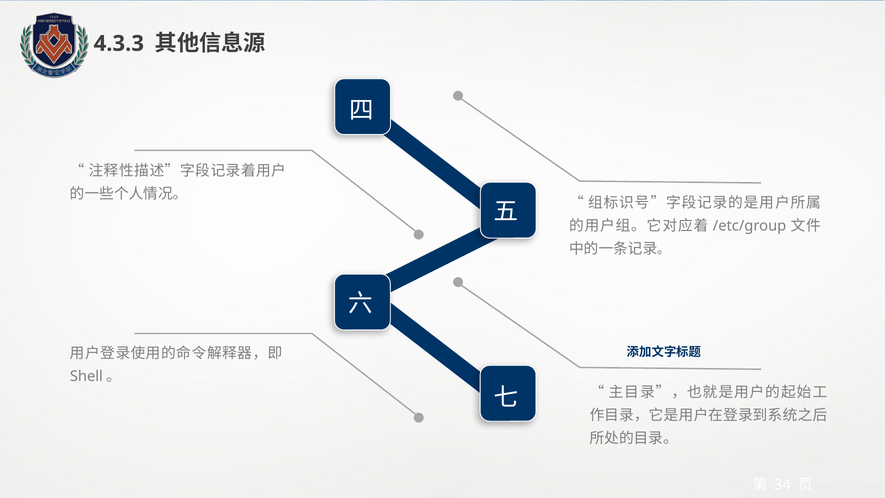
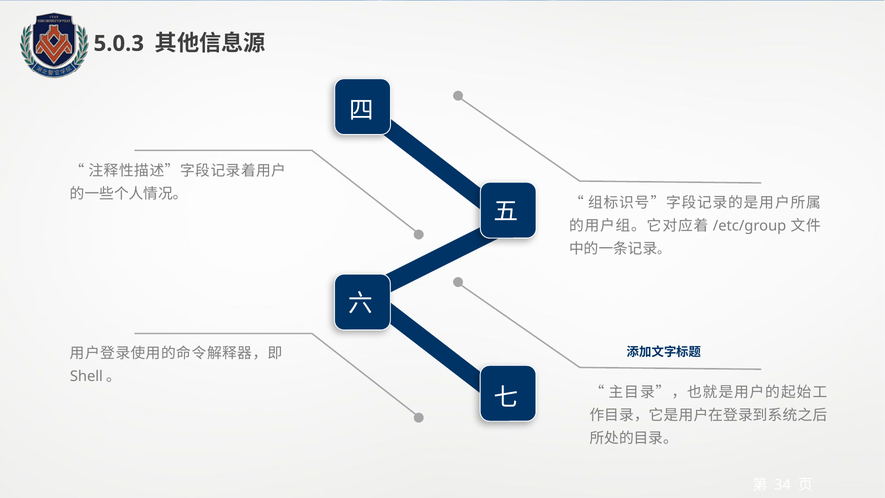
4.3.3: 4.3.3 -> 5.0.3 (119, 44)
